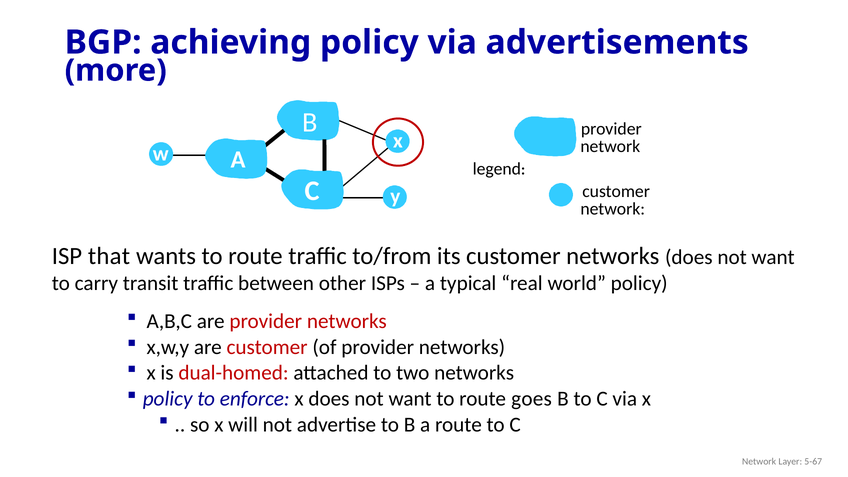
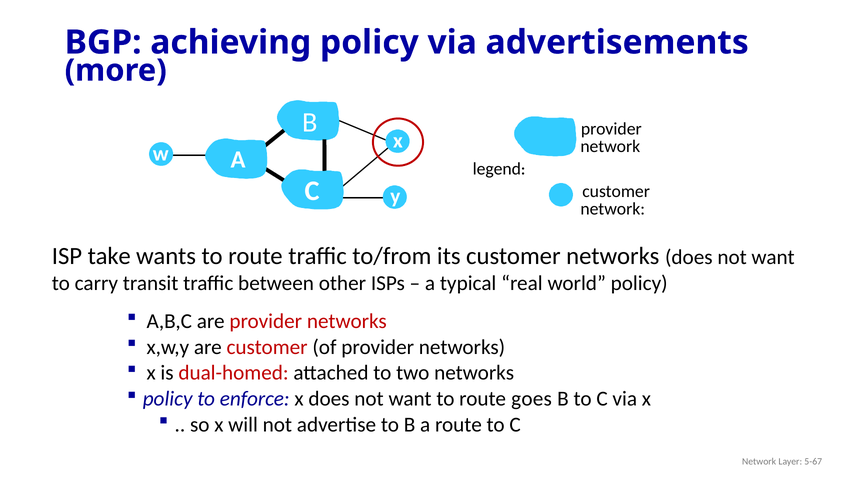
that: that -> take (109, 256)
